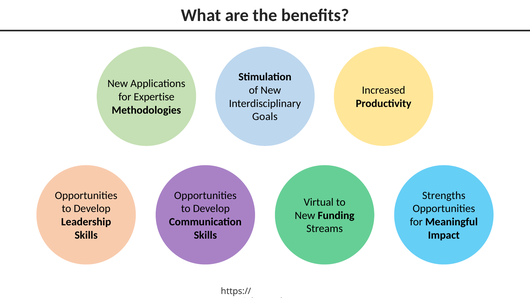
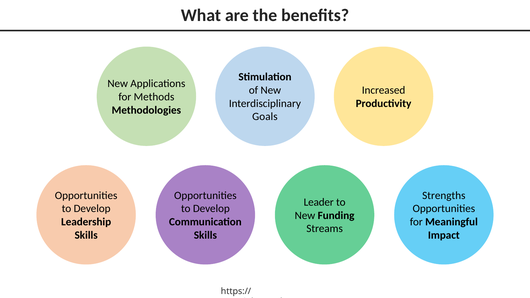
Expertise: Expertise -> Methods (154, 97)
Virtual: Virtual -> Leader (319, 202)
